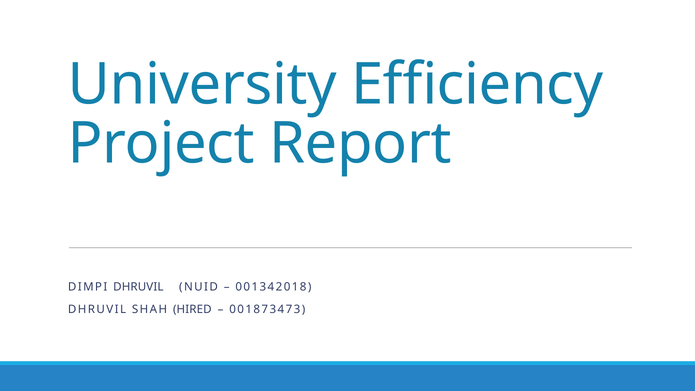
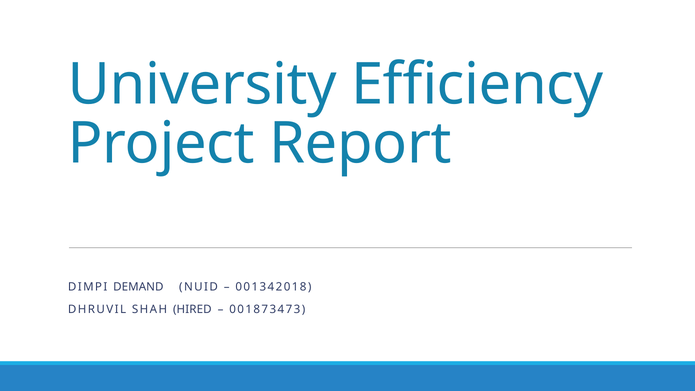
DIMPI DHRUVIL: DHRUVIL -> DEMAND (138, 287)
